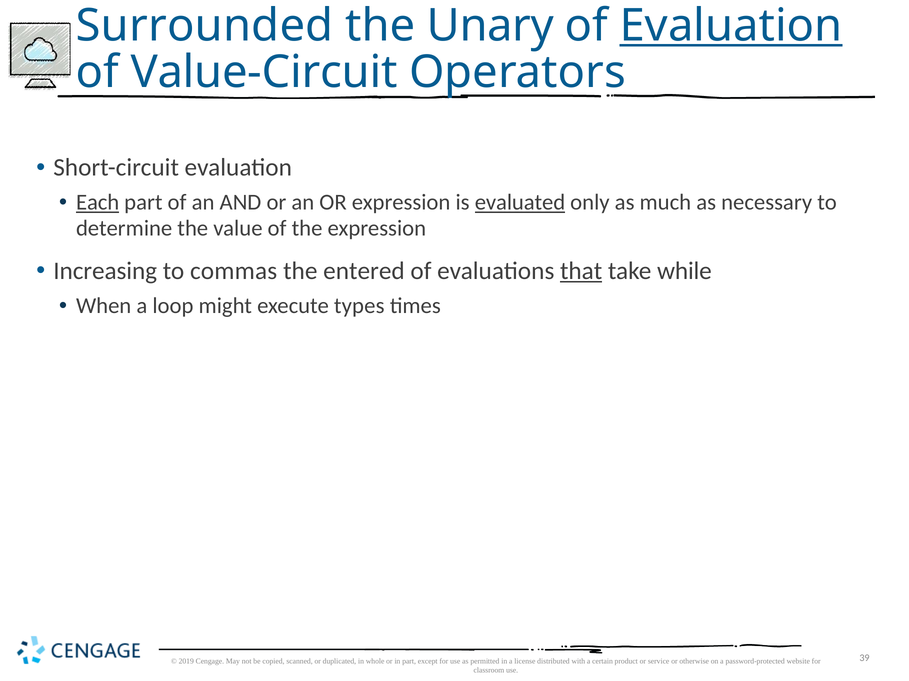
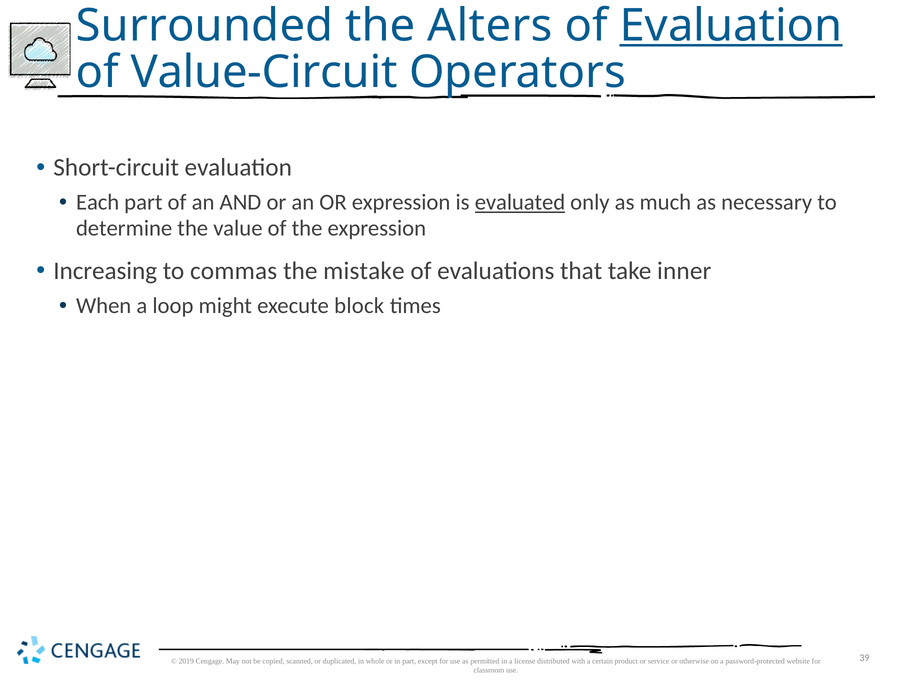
Unary: Unary -> Alters (490, 26)
Each underline: present -> none (98, 203)
entered: entered -> mistake (364, 271)
that underline: present -> none (581, 271)
while: while -> inner (684, 271)
types: types -> block (359, 306)
